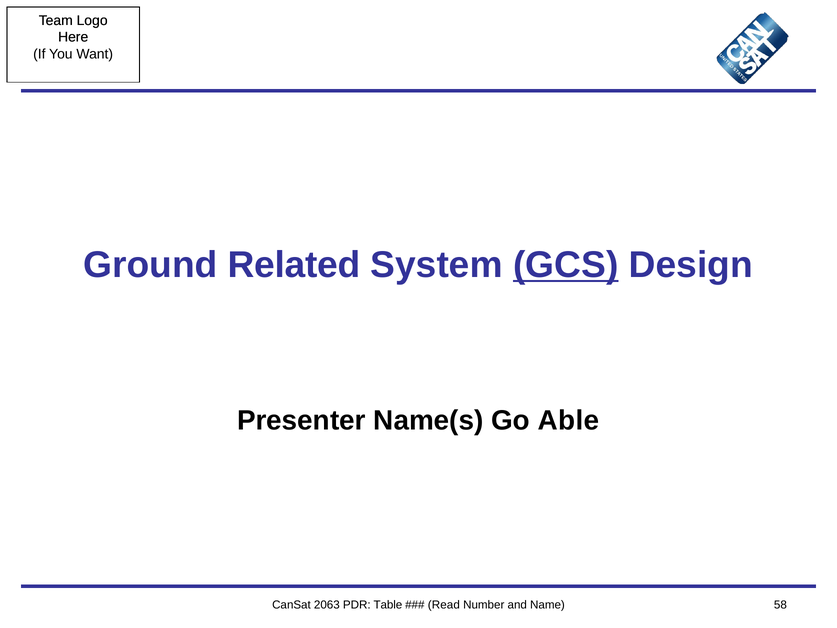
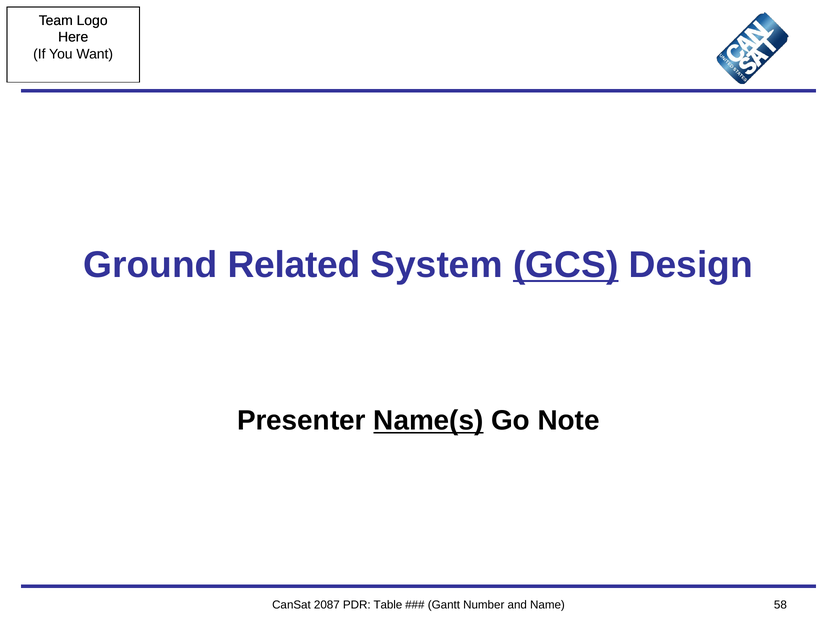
Name(s underline: none -> present (428, 420)
Able: Able -> Note (569, 420)
2063: 2063 -> 2087 (327, 605)
Read: Read -> Gantt (444, 605)
